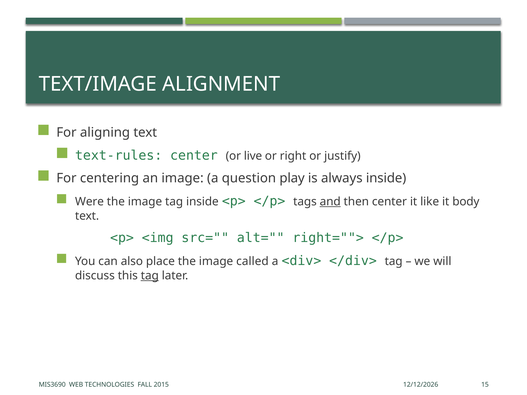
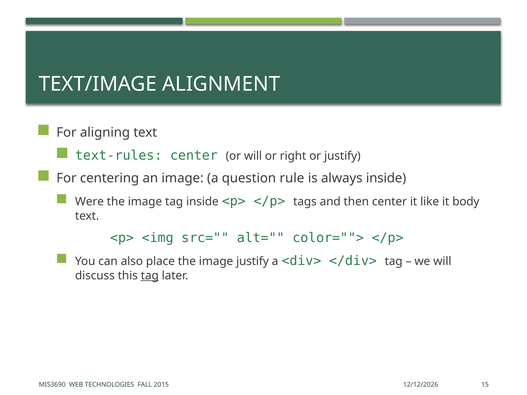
or live: live -> will (253, 156)
play: play -> rule (292, 178)
and underline: present -> none (330, 202)
right="">: right=""> -> color=""> (328, 238)
image called: called -> justify (253, 261)
